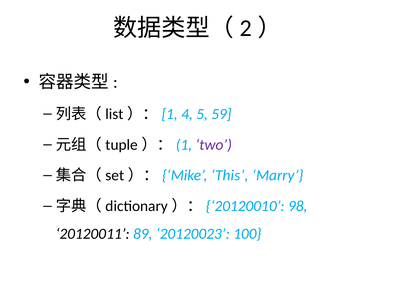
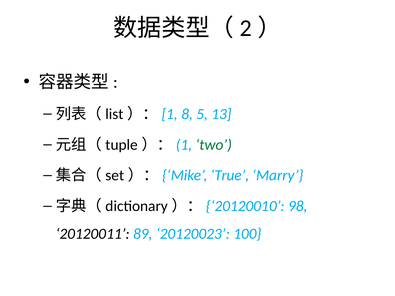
4: 4 -> 8 (187, 114)
59: 59 -> 13 (222, 114)
two colour: purple -> green (214, 145)
This: This -> True (230, 176)
